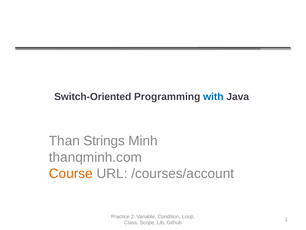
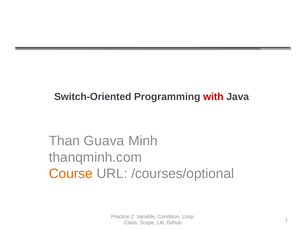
with colour: blue -> red (213, 97)
Strings: Strings -> Guava (104, 141)
/courses/account: /courses/account -> /courses/optional (183, 173)
